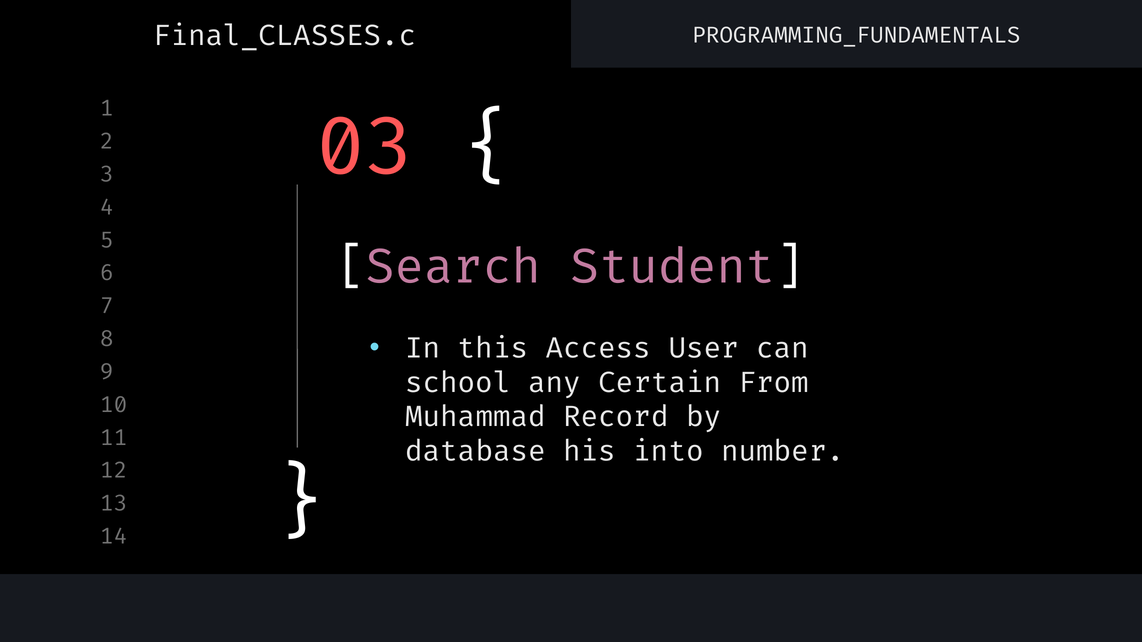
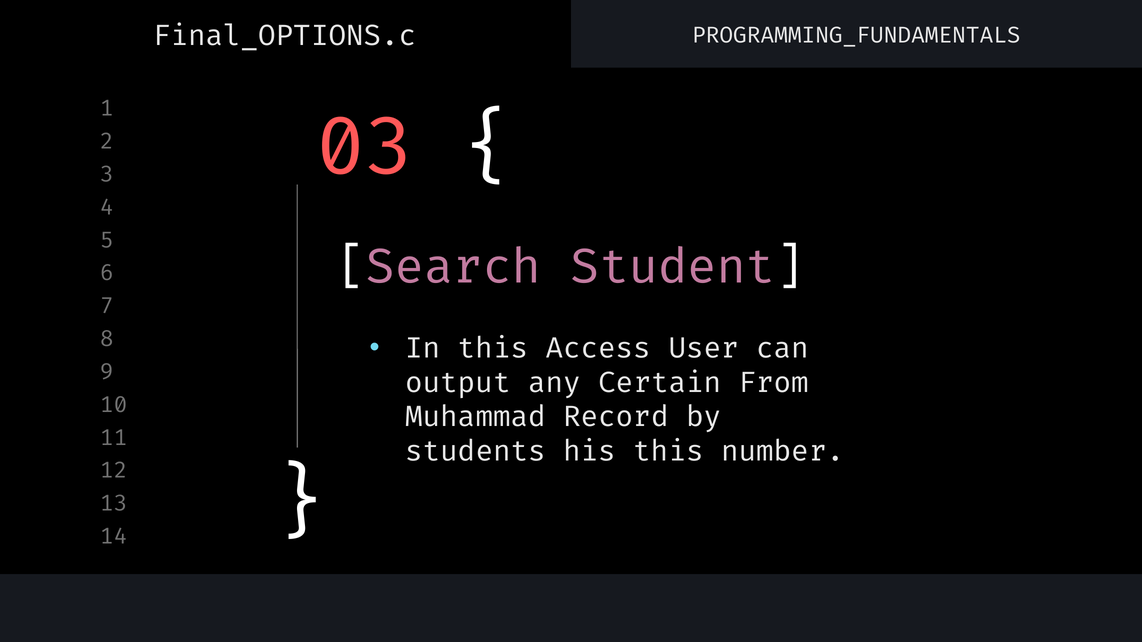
Final_CLASSES.c: Final_CLASSES.c -> Final_OPTIONS.c (285, 36)
school: school -> output (458, 383)
database: database -> students (476, 451)
his into: into -> this (669, 451)
